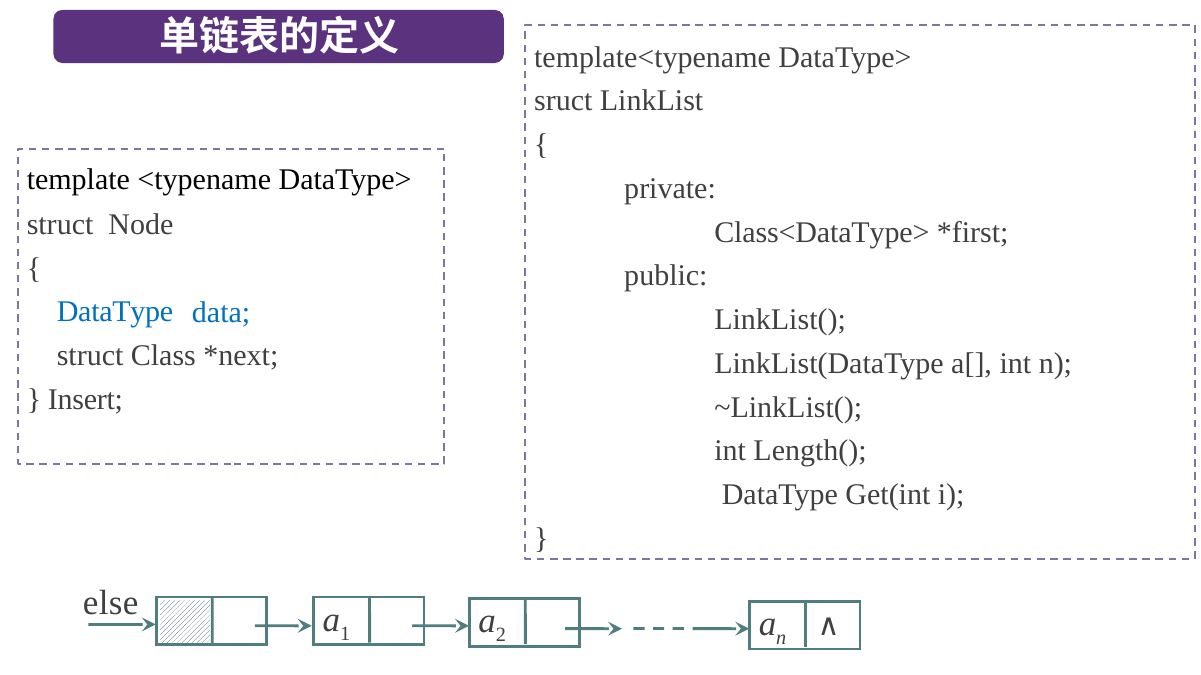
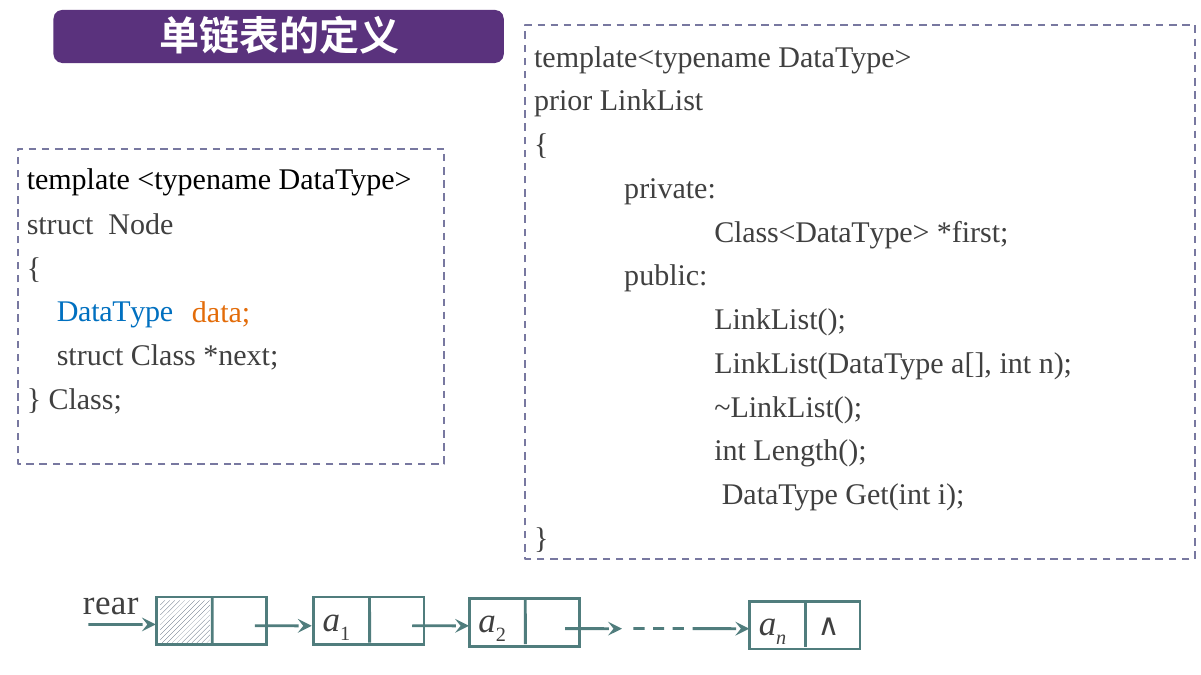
sruct: sruct -> prior (563, 101)
data colour: blue -> orange (221, 312)
Insert: Insert -> Class (85, 400)
else: else -> rear (111, 603)
